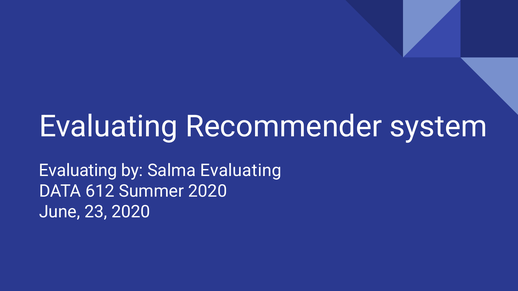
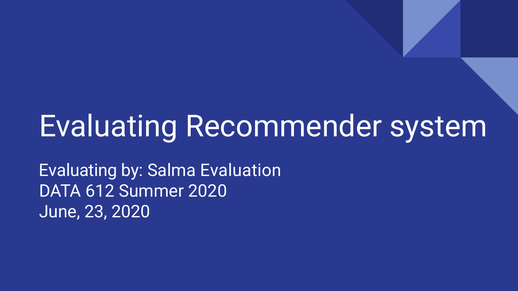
Salma Evaluating: Evaluating -> Evaluation (241, 171)
